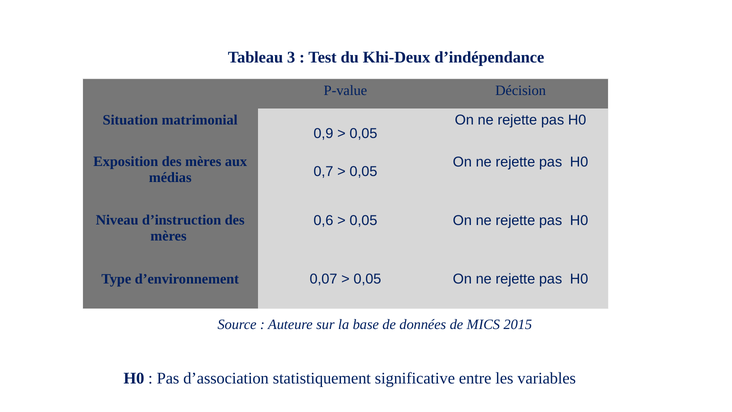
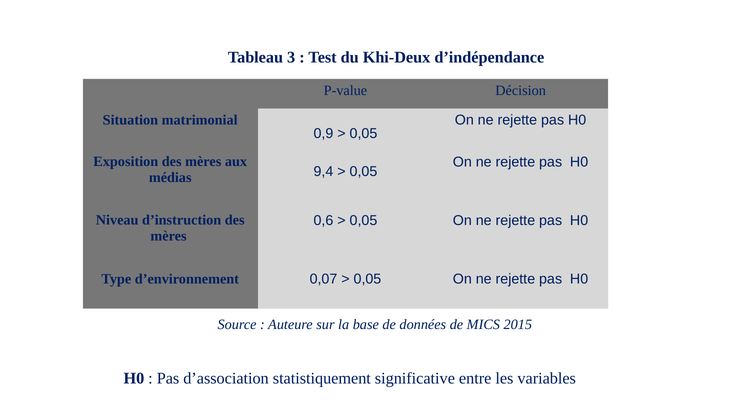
0,7: 0,7 -> 9,4 (323, 172)
